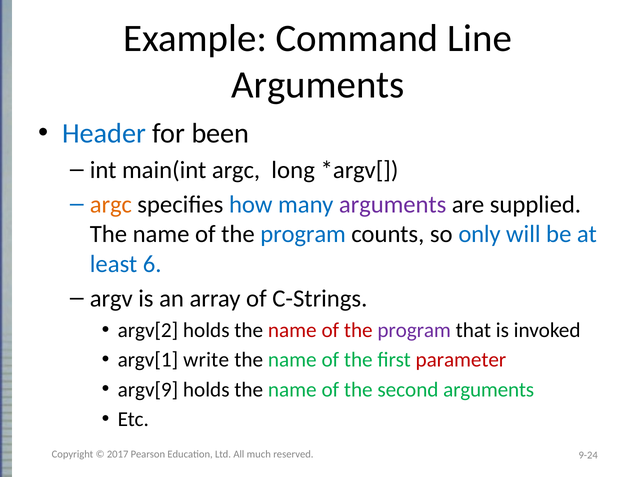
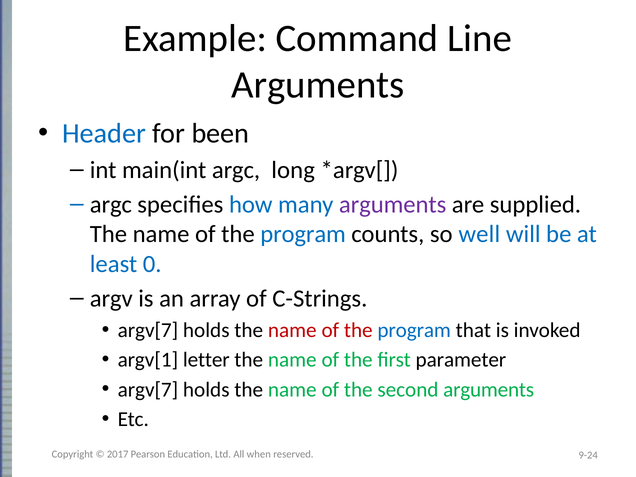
argc colour: orange -> black (111, 205)
only: only -> well (479, 234)
6: 6 -> 0 (152, 264)
argv[2: argv[2 -> argv[7 (148, 330)
program colour: purple -> blue (414, 330)
write: write -> letter (206, 360)
parameter colour: red -> black (461, 360)
argv[9: argv[9 -> argv[7 (148, 390)
much: much -> when (259, 454)
